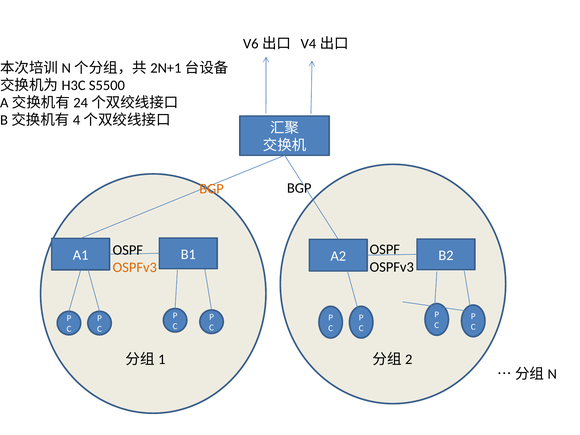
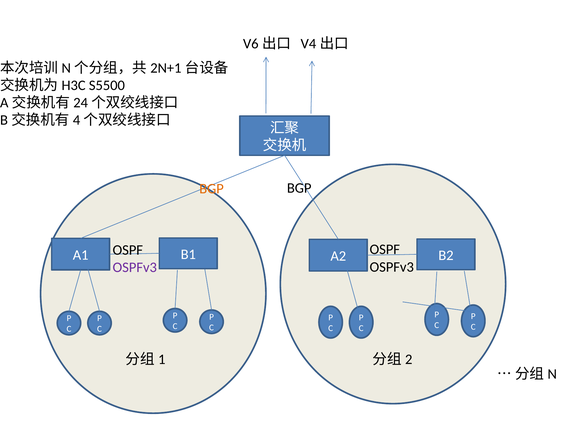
OSPFv3 colour: orange -> purple (135, 267)
